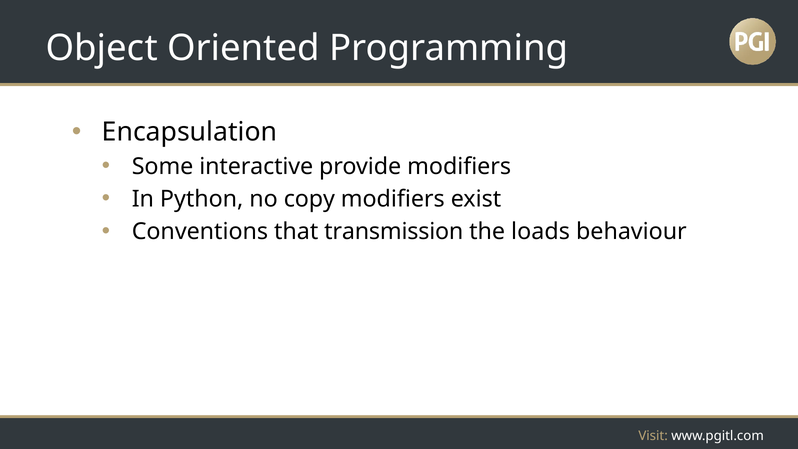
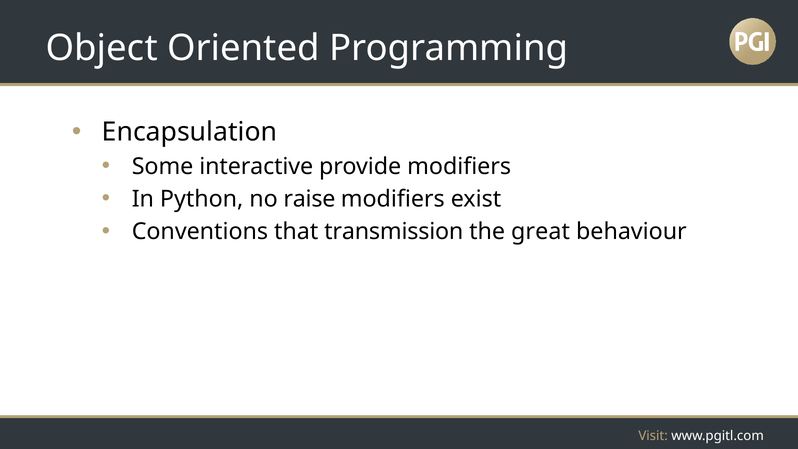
copy: copy -> raise (309, 199)
loads: loads -> great (541, 232)
